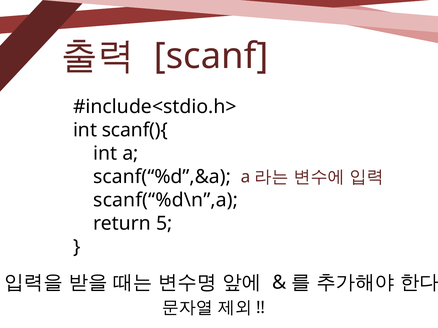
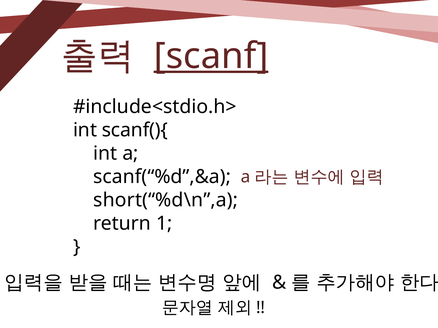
scanf underline: none -> present (211, 56)
scanf(“%d\n”,a: scanf(“%d\n”,a -> short(“%d\n”,a (166, 200)
5: 5 -> 1 (164, 224)
